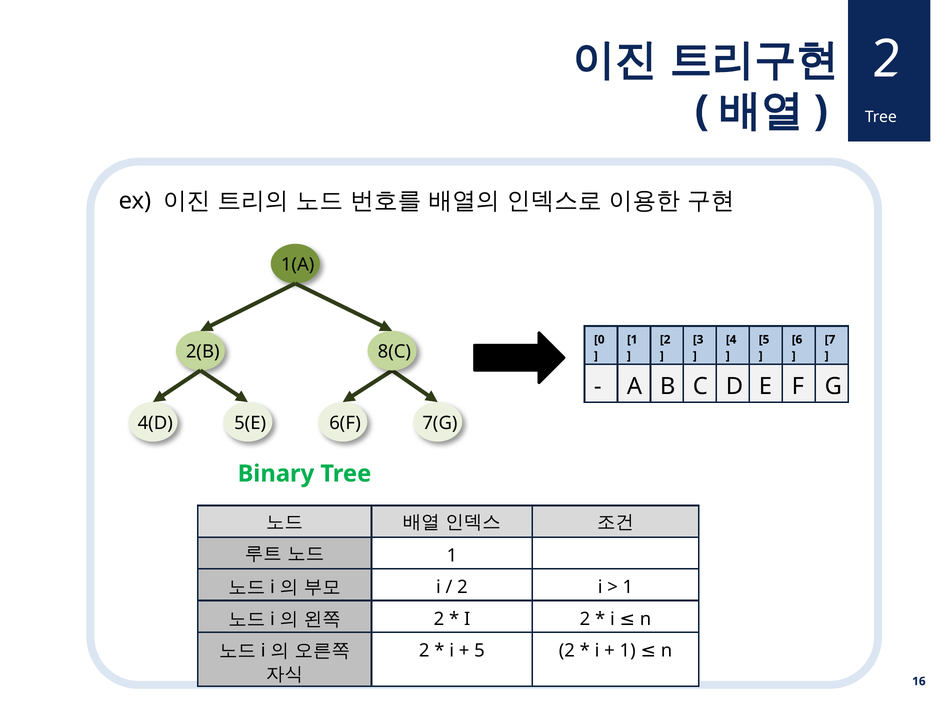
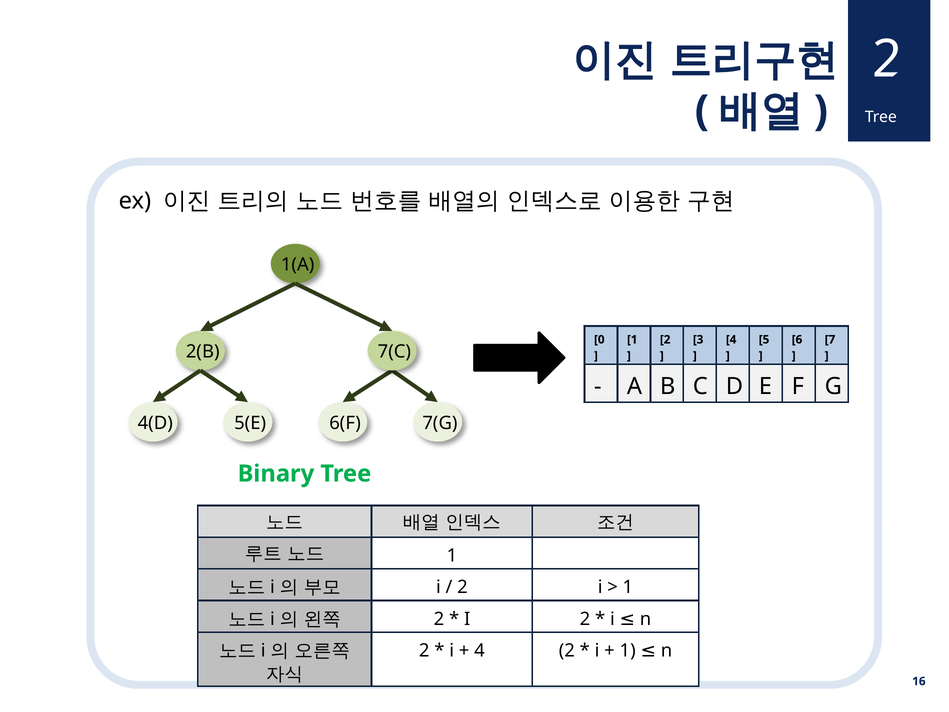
8(C: 8(C -> 7(C (394, 352)
5: 5 -> 4 (480, 650)
